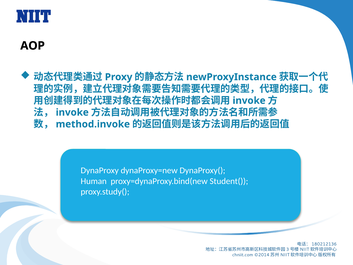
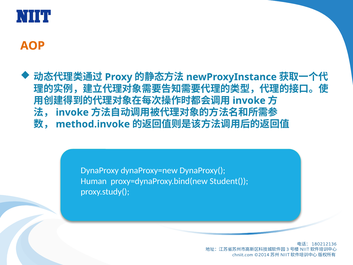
AOP colour: black -> orange (33, 46)
